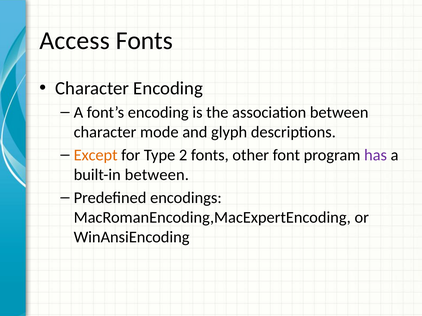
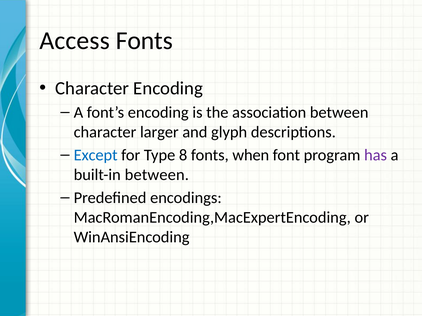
mode: mode -> larger (159, 132)
Except colour: orange -> blue (96, 155)
2: 2 -> 8 (183, 155)
other: other -> when (251, 155)
